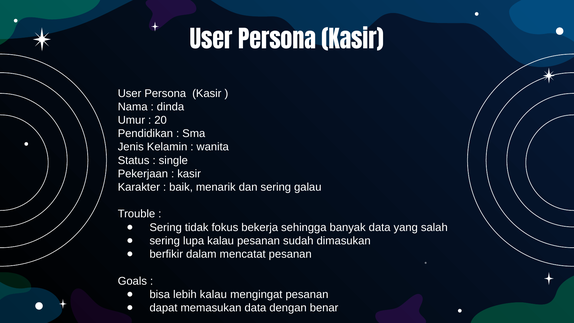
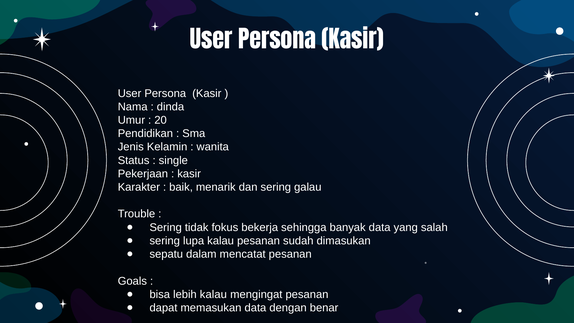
berfikir: berfikir -> sepatu (166, 254)
